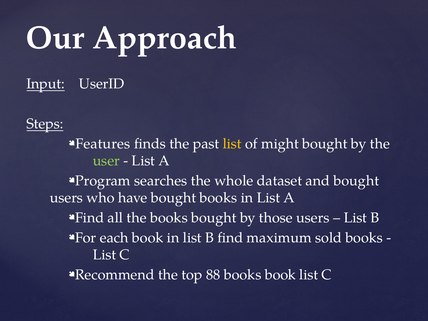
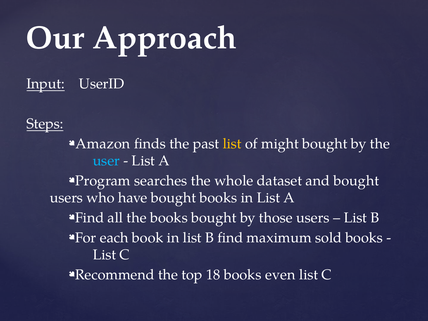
Features: Features -> Amazon (103, 144)
user colour: light green -> light blue (106, 161)
88: 88 -> 18 (213, 275)
books book: book -> even (280, 275)
